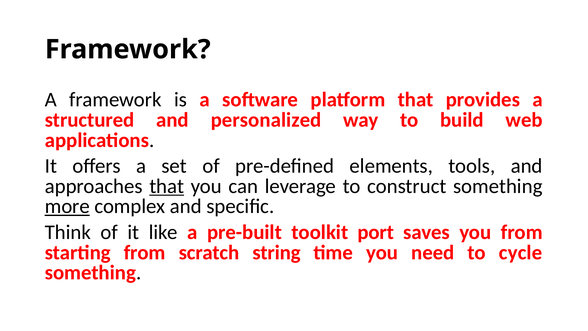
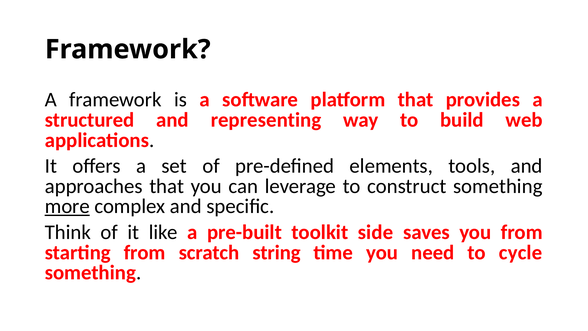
personalized: personalized -> representing (266, 120)
that underline: present -> none (167, 186)
port: port -> side (376, 232)
